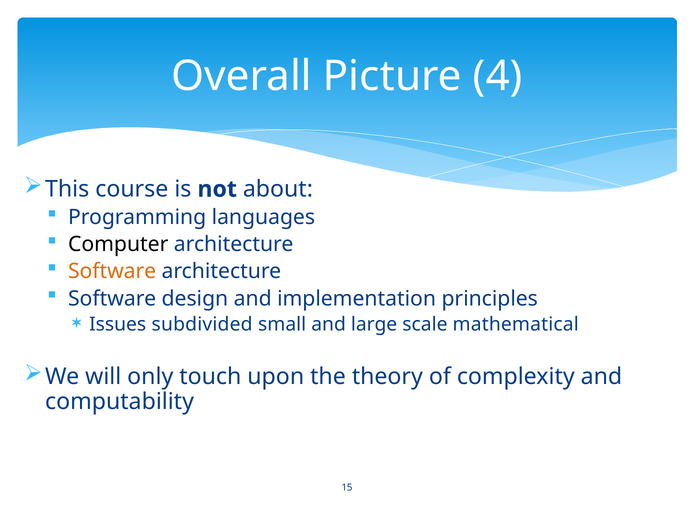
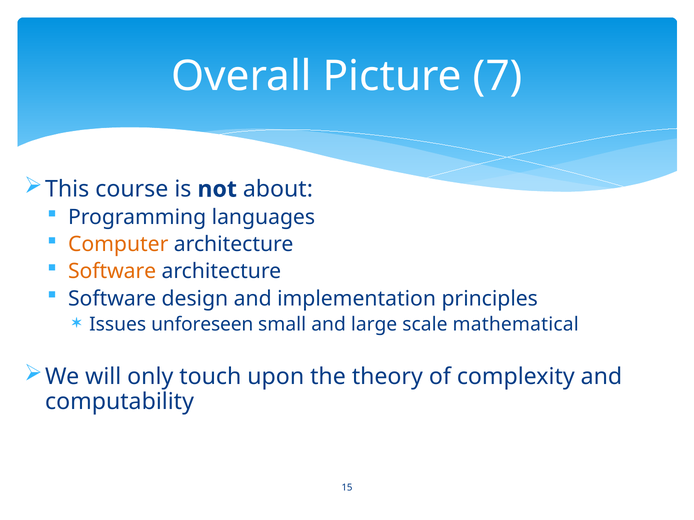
4: 4 -> 7 (498, 76)
Computer colour: black -> orange (118, 245)
subdivided: subdivided -> unforeseen (202, 325)
